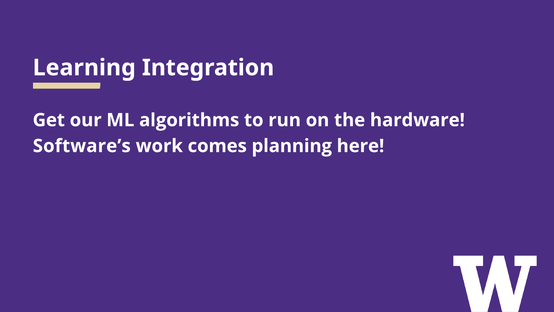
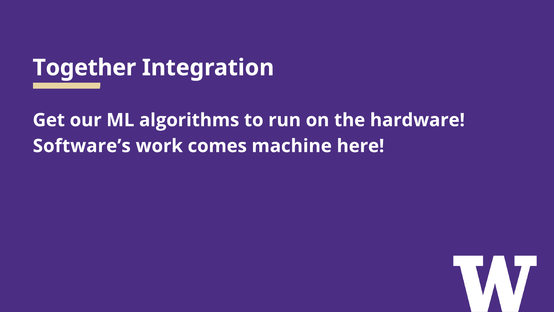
Learning: Learning -> Together (84, 68)
planning: planning -> machine (292, 146)
